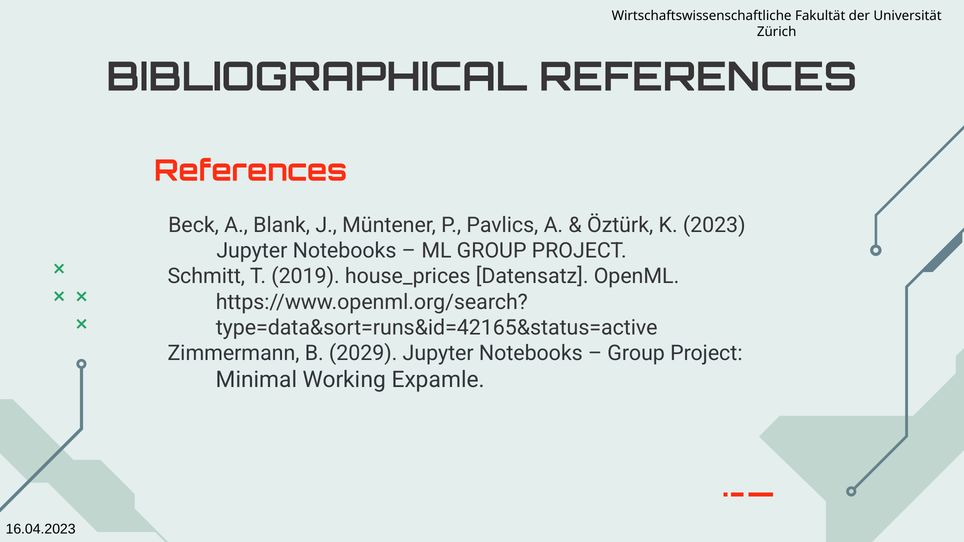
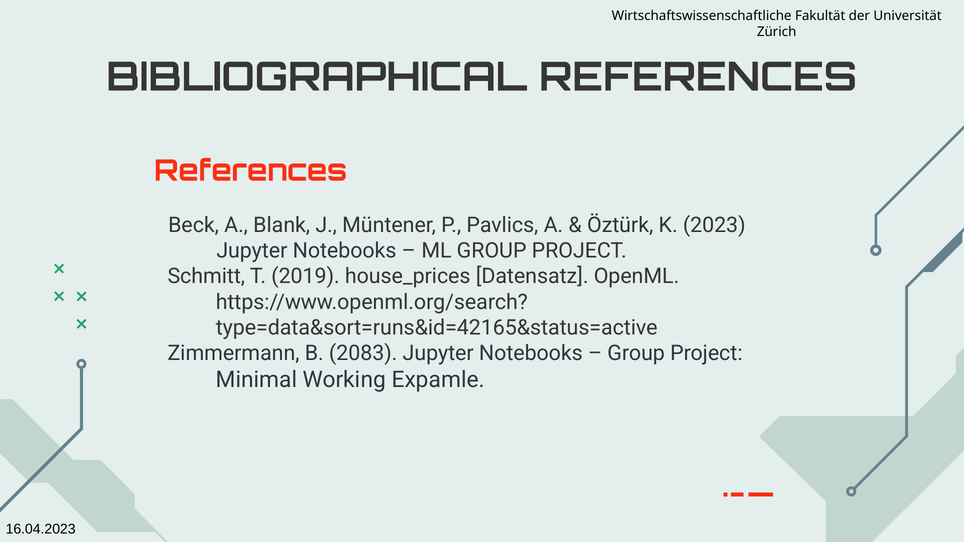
2029: 2029 -> 2083 (363, 354)
